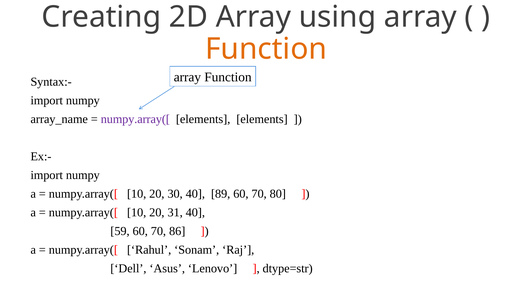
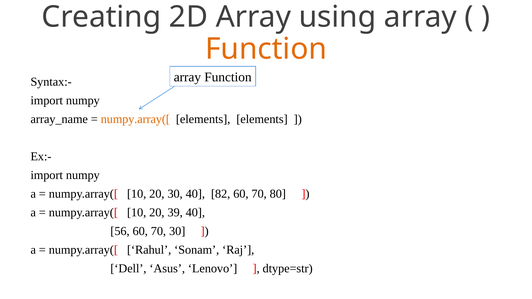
numpy.array([ colour: purple -> orange (135, 119)
89: 89 -> 82 (221, 194)
31: 31 -> 39 (175, 213)
59: 59 -> 56 (120, 231)
70 86: 86 -> 30 (177, 231)
